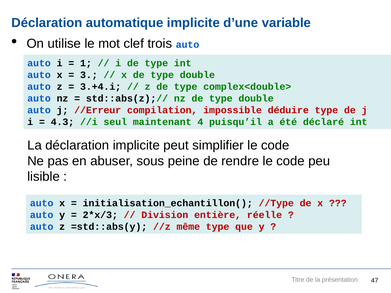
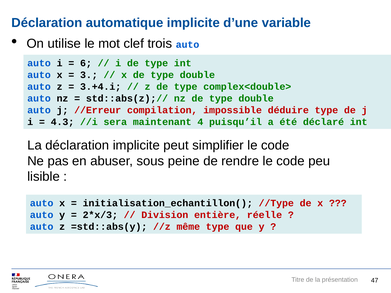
1: 1 -> 6 (86, 63)
seul: seul -> sera (115, 122)
